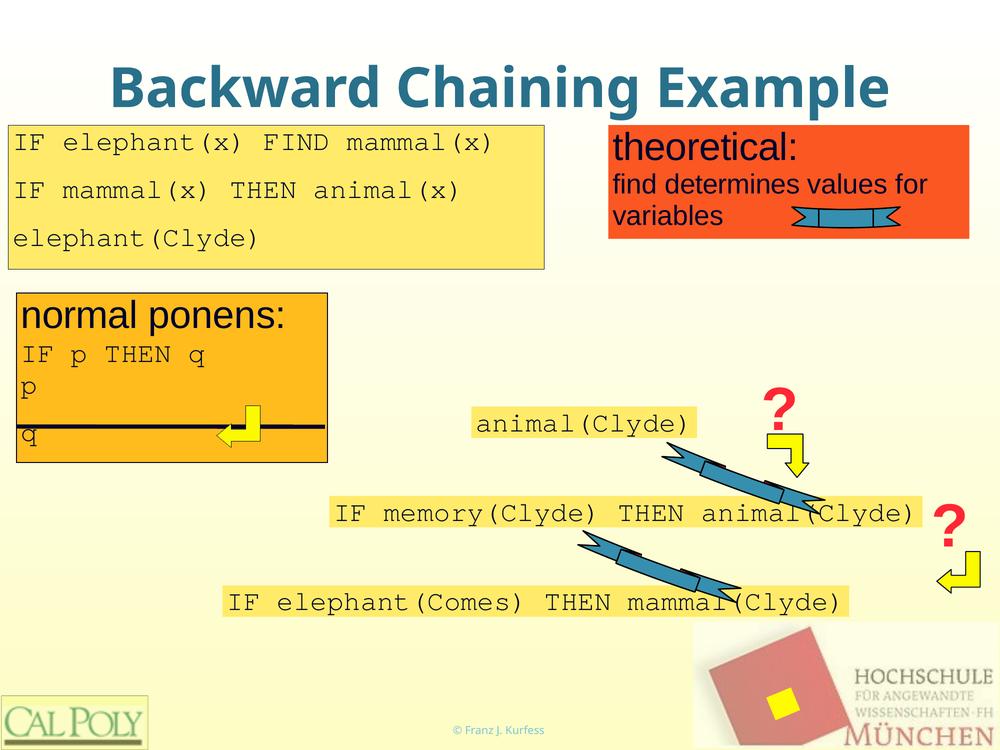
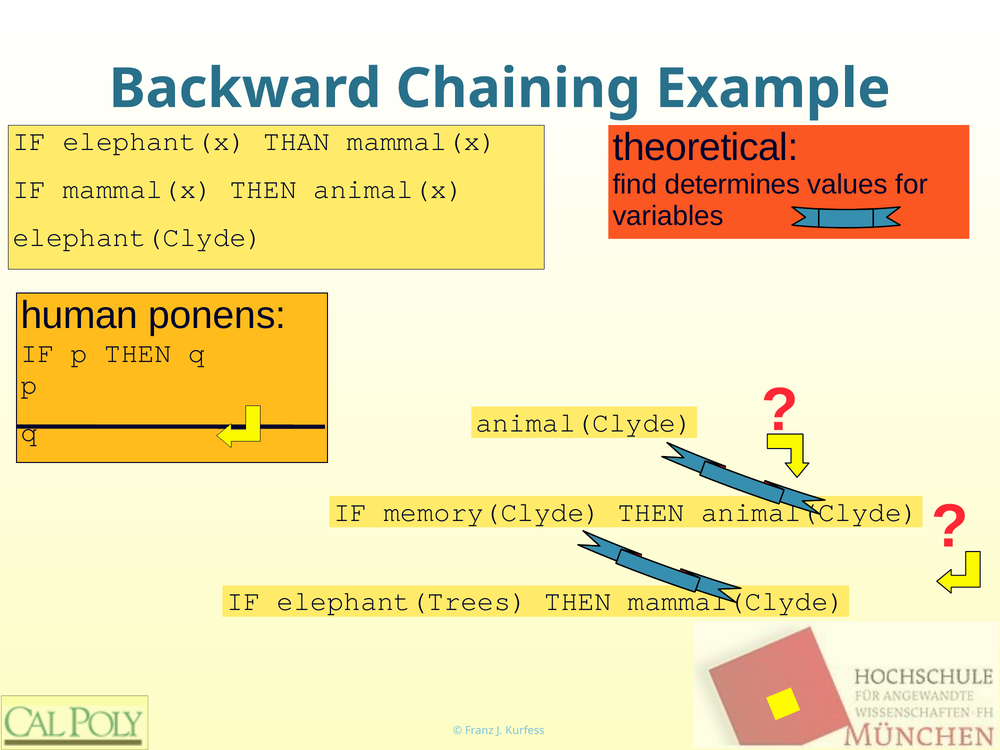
elephant(x FIND: FIND -> THAN (297, 141)
normal: normal -> human (79, 315)
elephant(Comes: elephant(Comes -> elephant(Trees (402, 601)
